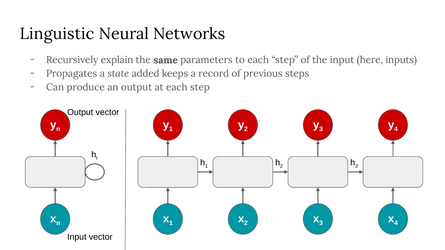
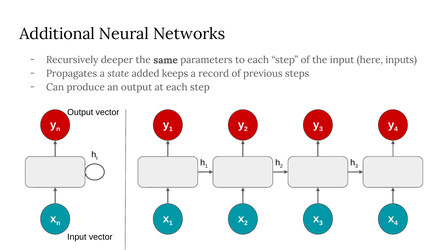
Linguistic: Linguistic -> Additional (57, 34)
explain: explain -> deeper (117, 60)
